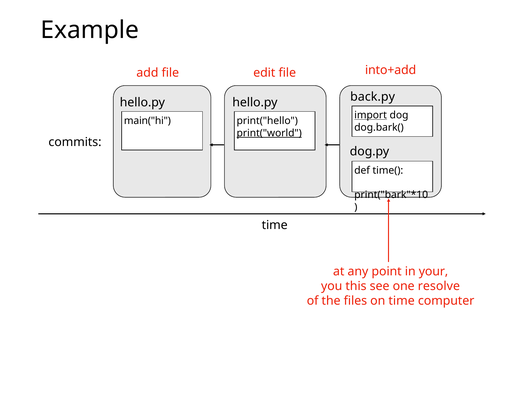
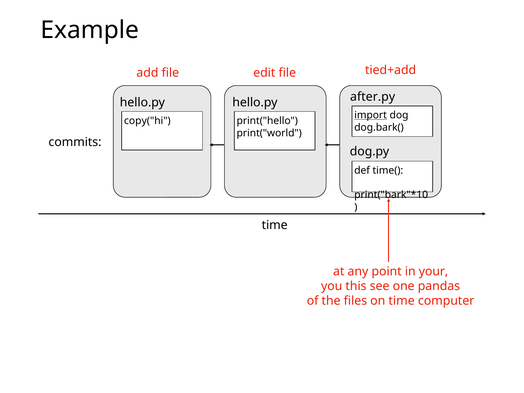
into+add: into+add -> tied+add (391, 70)
back.py: back.py -> after.py (373, 97)
main("hi: main("hi -> copy("hi (147, 121)
print("world underline: present -> none (269, 133)
resolve: resolve -> pandas (439, 286)
